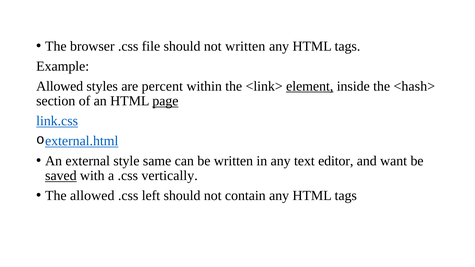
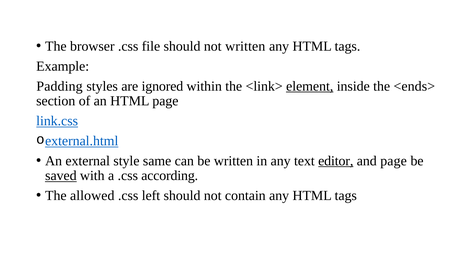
Allowed: Allowed -> Padding (60, 86)
percent: percent -> ignored (162, 86)
<hash>: <hash> -> <ends> (414, 86)
page underline: present -> none (165, 101)
editor underline: none -> present (336, 161)
and want: want -> page (394, 161)
vertically: vertically -> according (170, 176)
